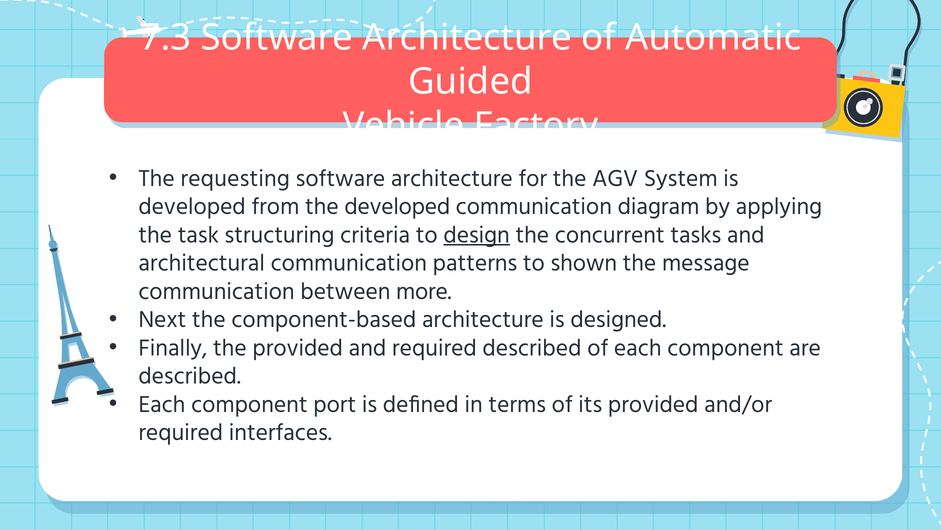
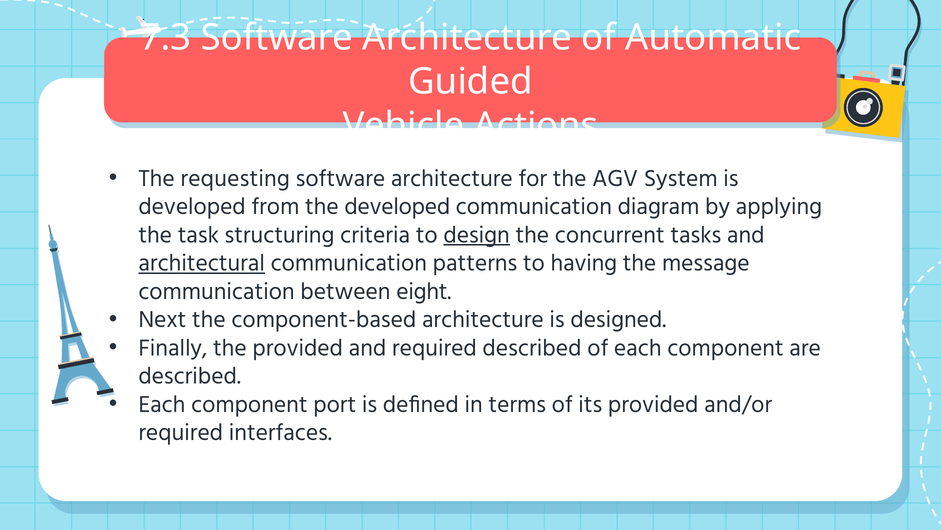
Factory: Factory -> Actions (536, 126)
architectural underline: none -> present (202, 263)
shown: shown -> having (584, 263)
more: more -> eight (424, 291)
